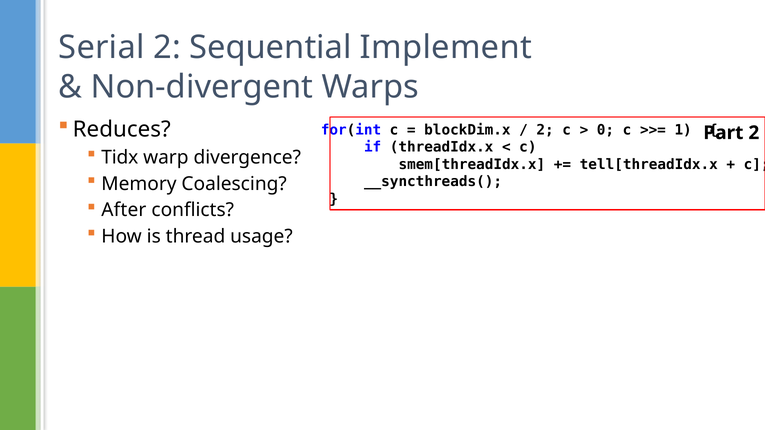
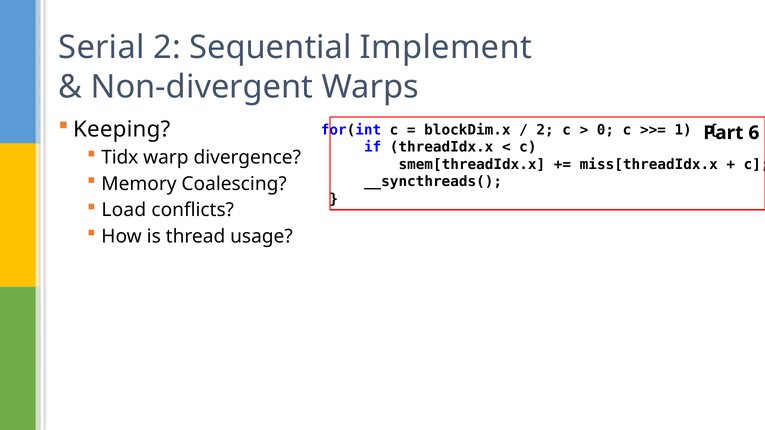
Reduces: Reduces -> Keeping (122, 129)
2: 2 -> 6 (754, 133)
tell[threadIdx.x: tell[threadIdx.x -> miss[threadIdx.x (649, 165)
After: After -> Load (124, 210)
